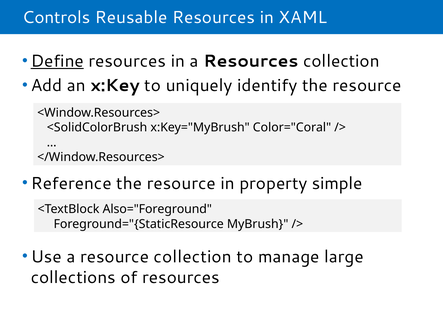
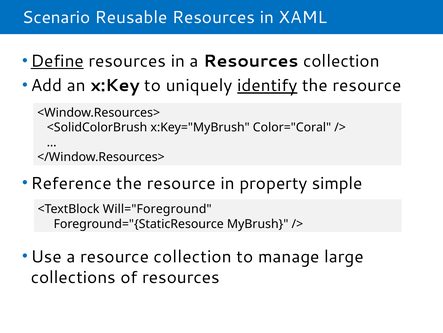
Controls: Controls -> Scenario (56, 18)
identify underline: none -> present (267, 85)
Also="Foreground: Also="Foreground -> Will="Foreground (157, 209)
